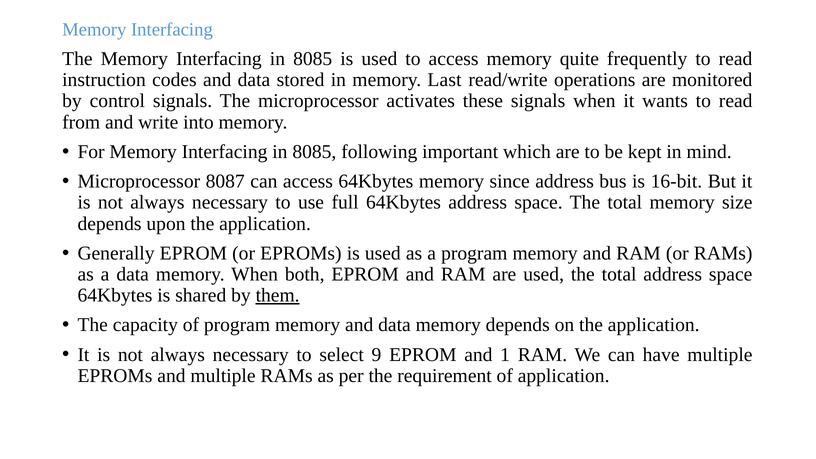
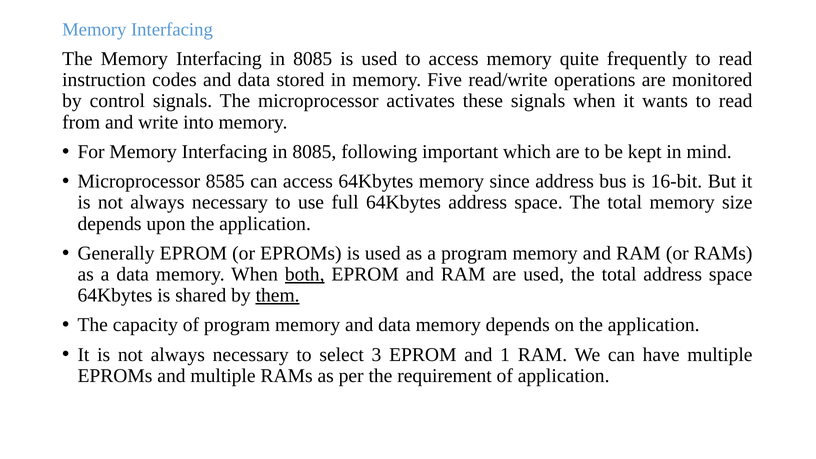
Last: Last -> Five (445, 80)
8087: 8087 -> 8585 (225, 181)
both underline: none -> present (305, 274)
9: 9 -> 3 (377, 355)
